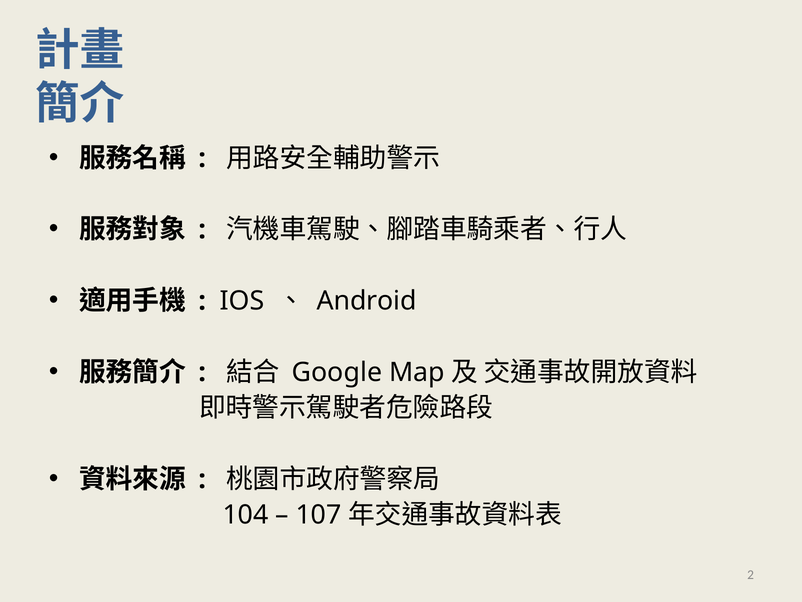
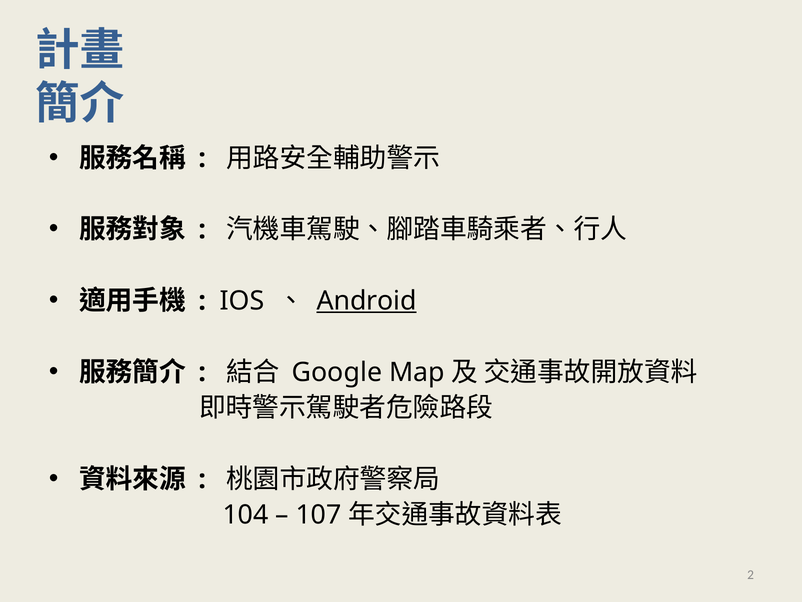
Android underline: none -> present (367, 301)
